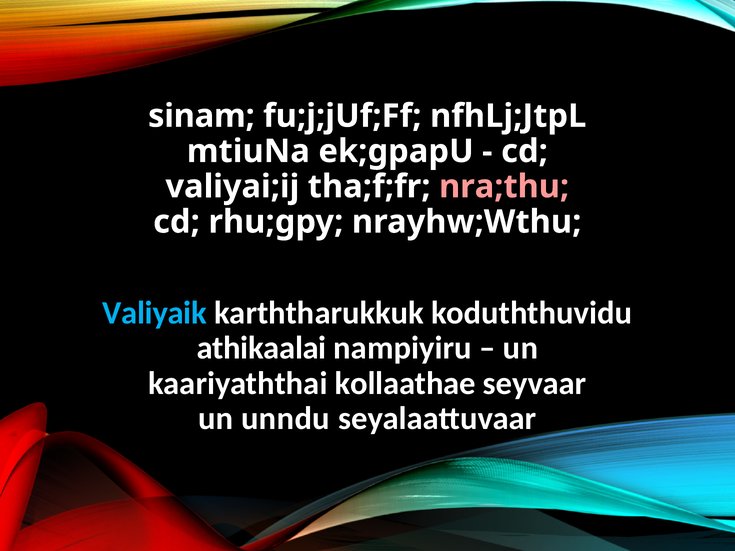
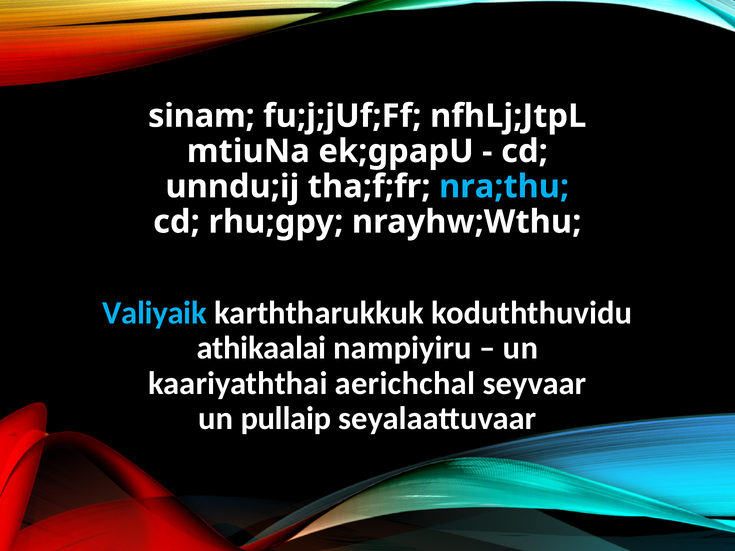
valiyai;ij: valiyai;ij -> unndu;ij (232, 187)
nra;thu colour: pink -> light blue (504, 187)
kollaathae: kollaathae -> aerichchal (405, 384)
unndu: unndu -> pullaip (286, 419)
